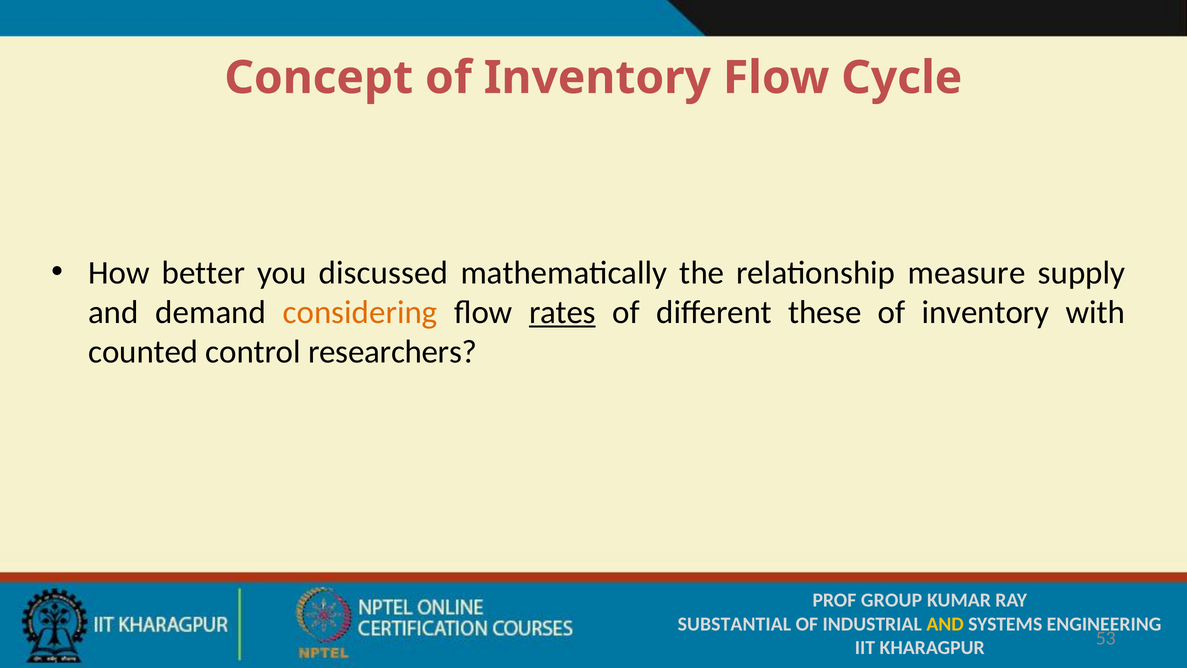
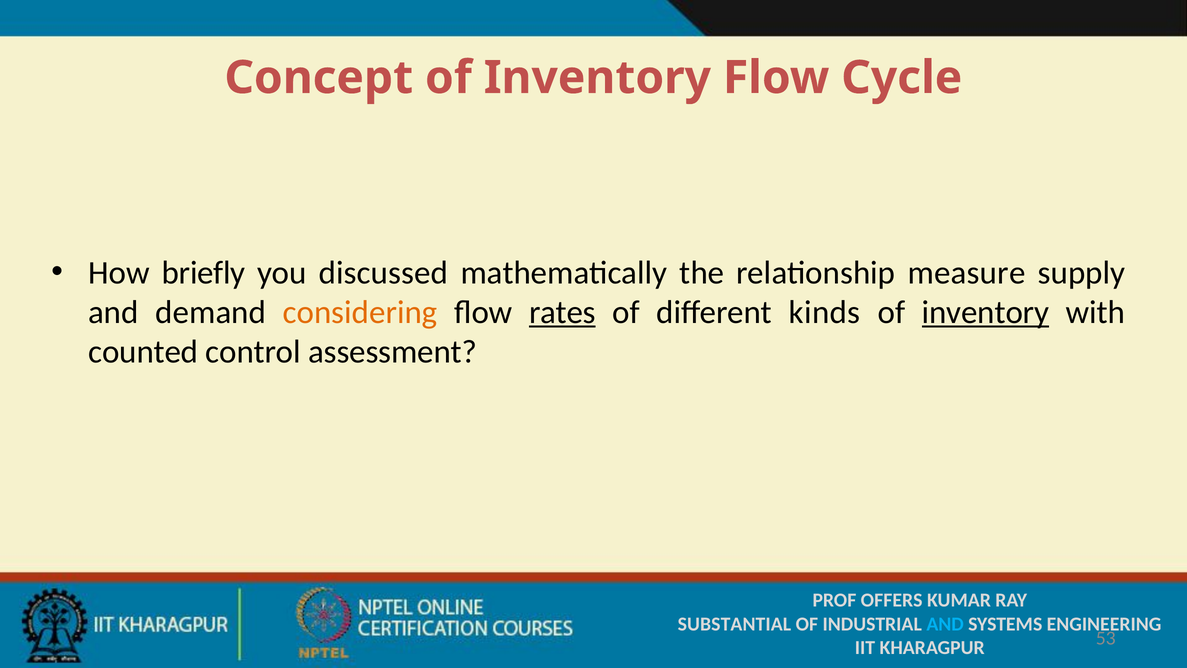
better: better -> briefly (204, 273)
these: these -> kinds (825, 312)
inventory underline: none -> present (985, 312)
researchers: researchers -> assessment (393, 352)
GROUP: GROUP -> OFFERS (892, 600)
AND colour: yellow -> light blue (945, 624)
